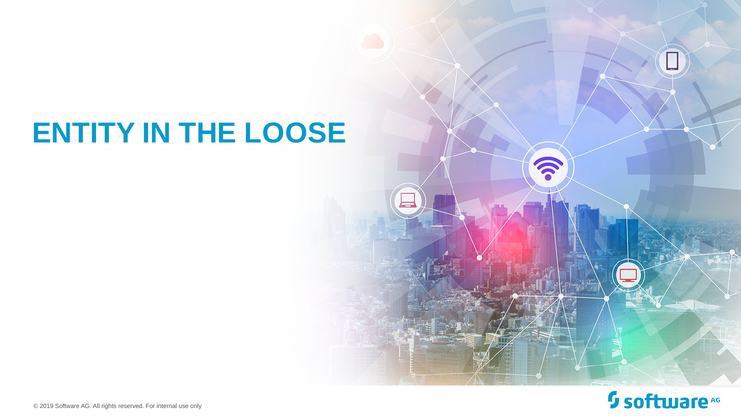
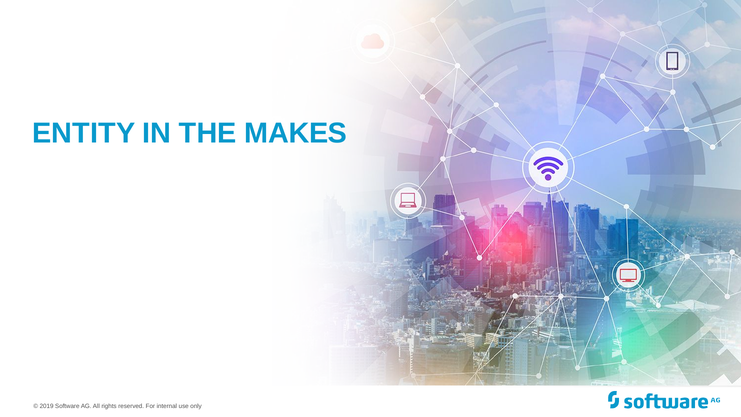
LOOSE: LOOSE -> MAKES (296, 133)
